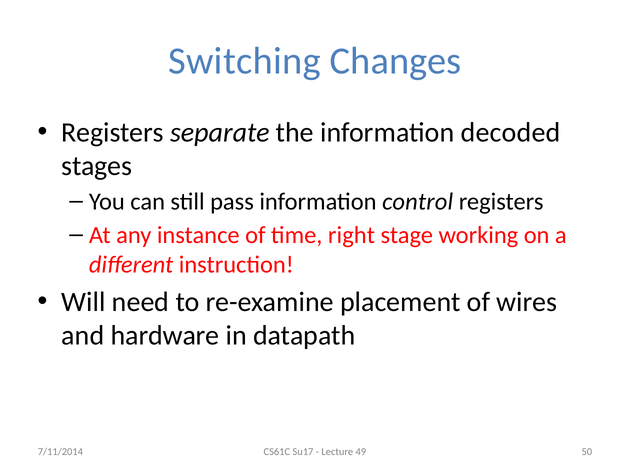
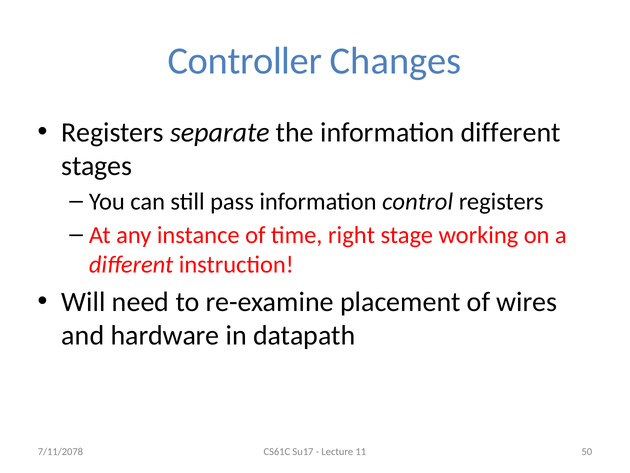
Switching: Switching -> Controller (245, 61)
information decoded: decoded -> different (511, 132)
7/11/2014: 7/11/2014 -> 7/11/2078 (60, 451)
49: 49 -> 11 (361, 451)
